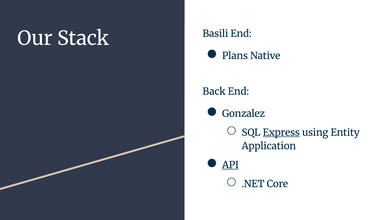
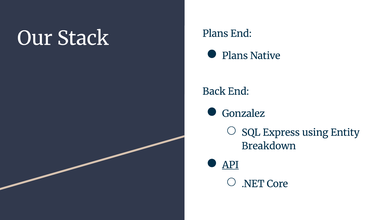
Stack Basili: Basili -> Plans (215, 34)
Express underline: present -> none (281, 133)
Application: Application -> Breakdown (269, 146)
